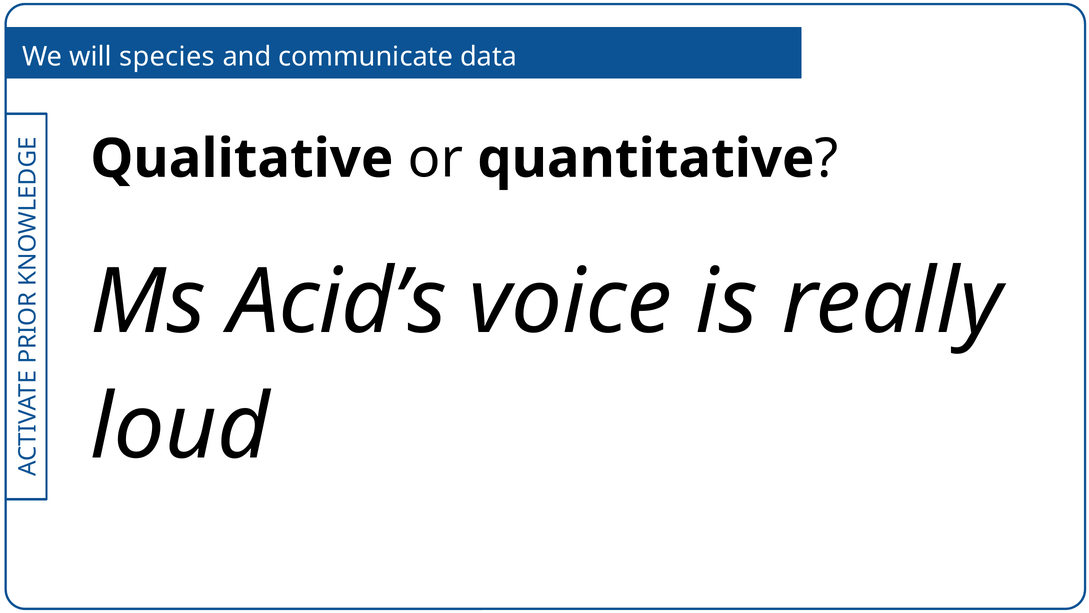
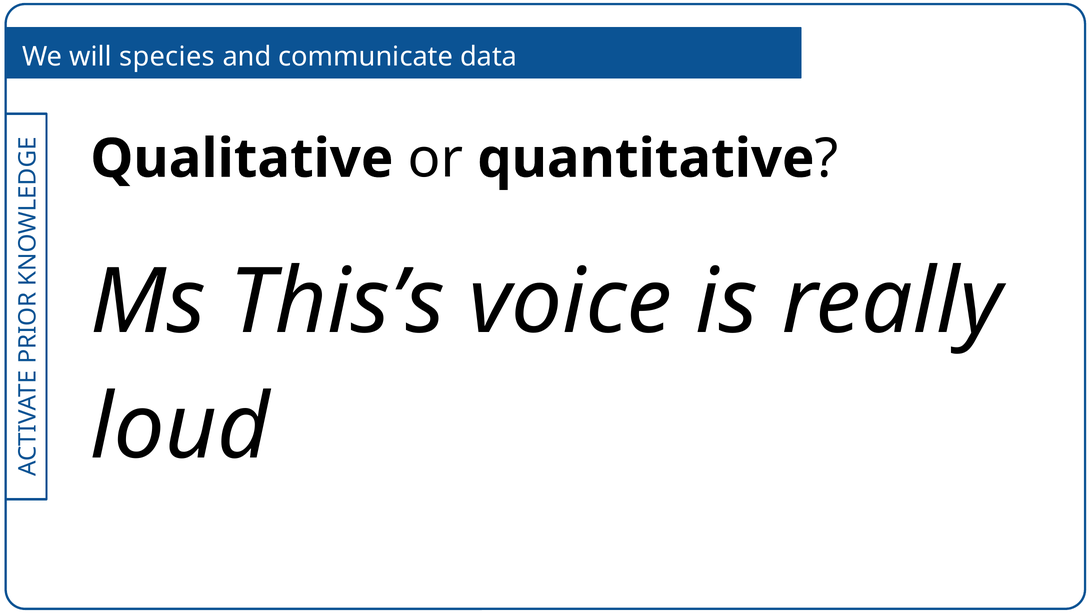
Acid’s: Acid’s -> This’s (337, 302)
